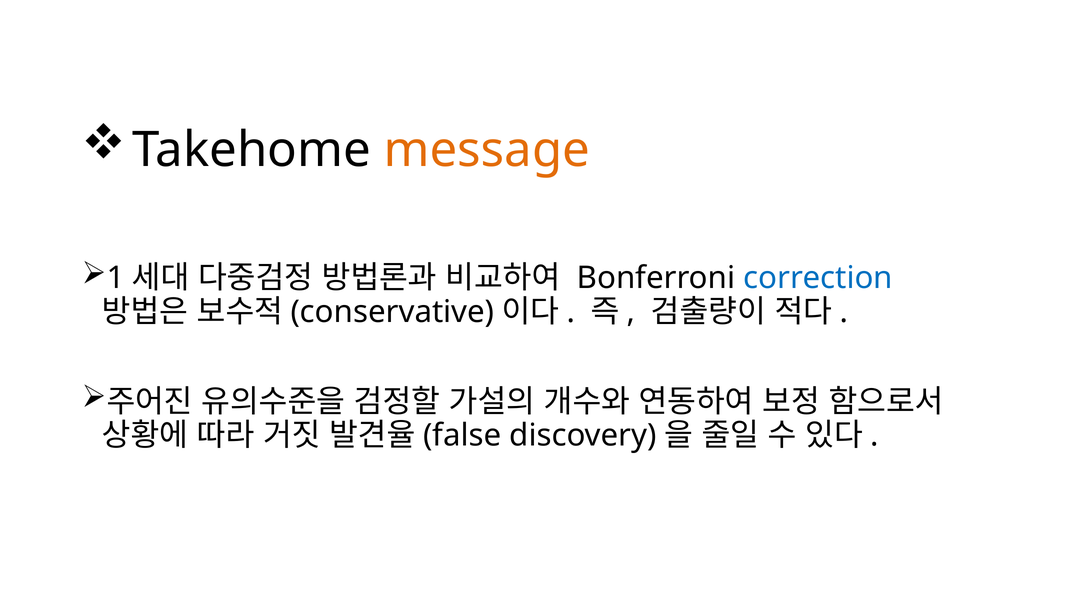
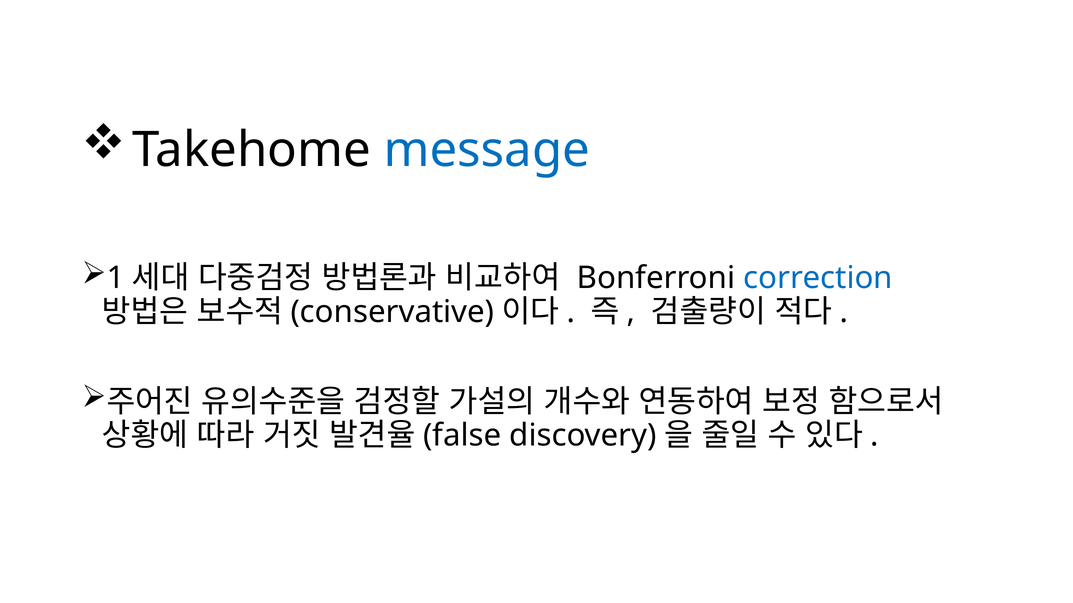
message colour: orange -> blue (487, 150)
